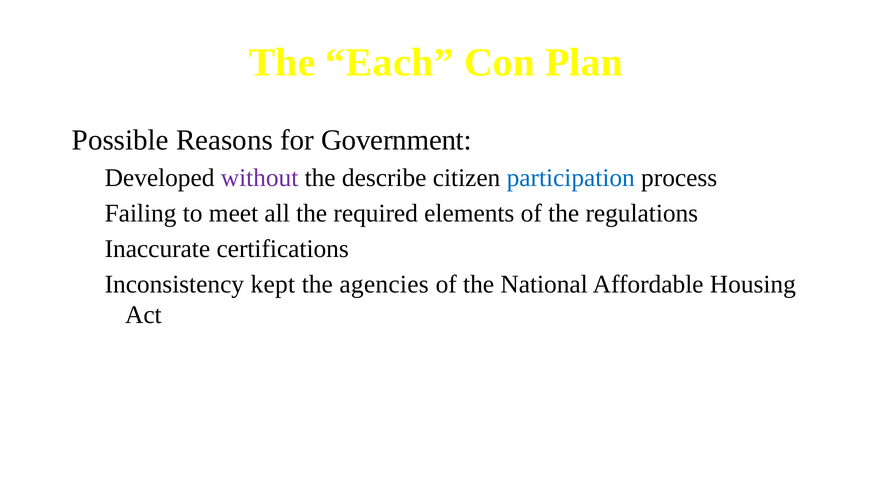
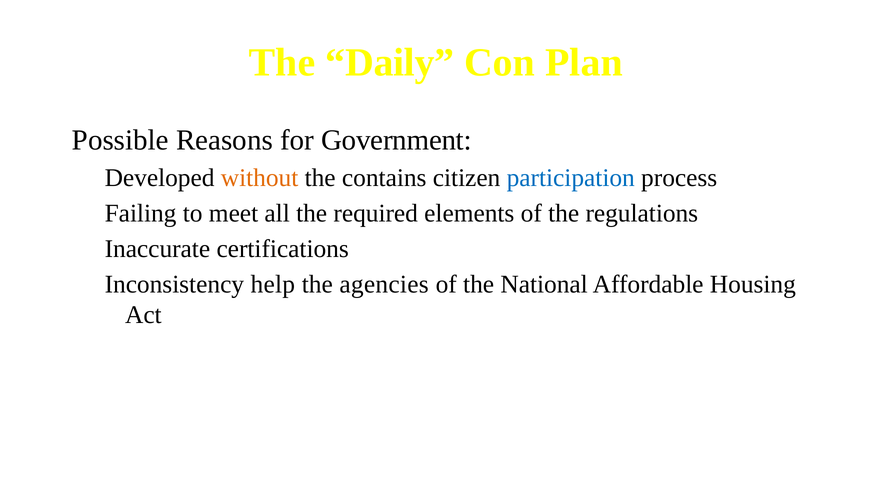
Each: Each -> Daily (390, 63)
without colour: purple -> orange (260, 178)
describe: describe -> contains (384, 178)
kept: kept -> help (273, 284)
